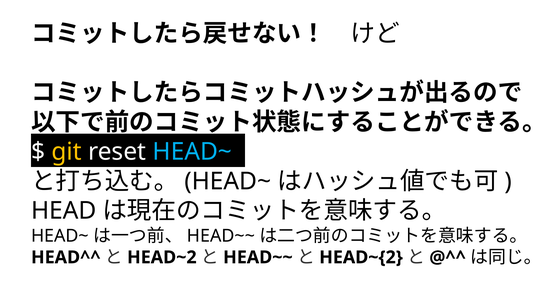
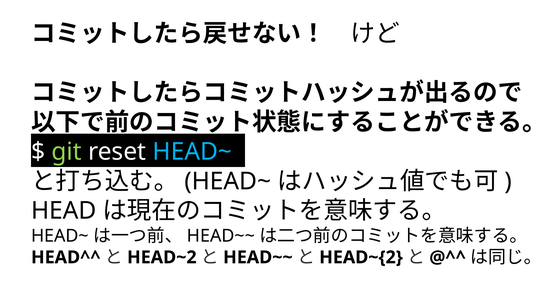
git colour: yellow -> light green (67, 152)
